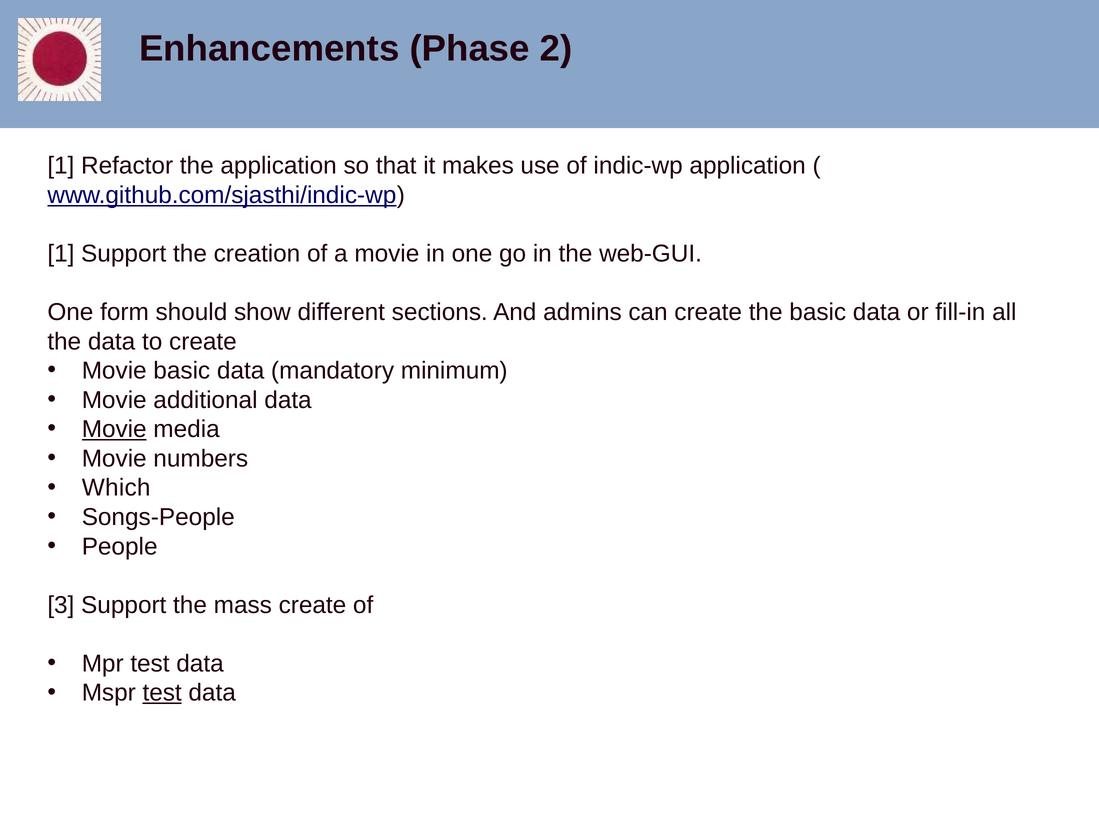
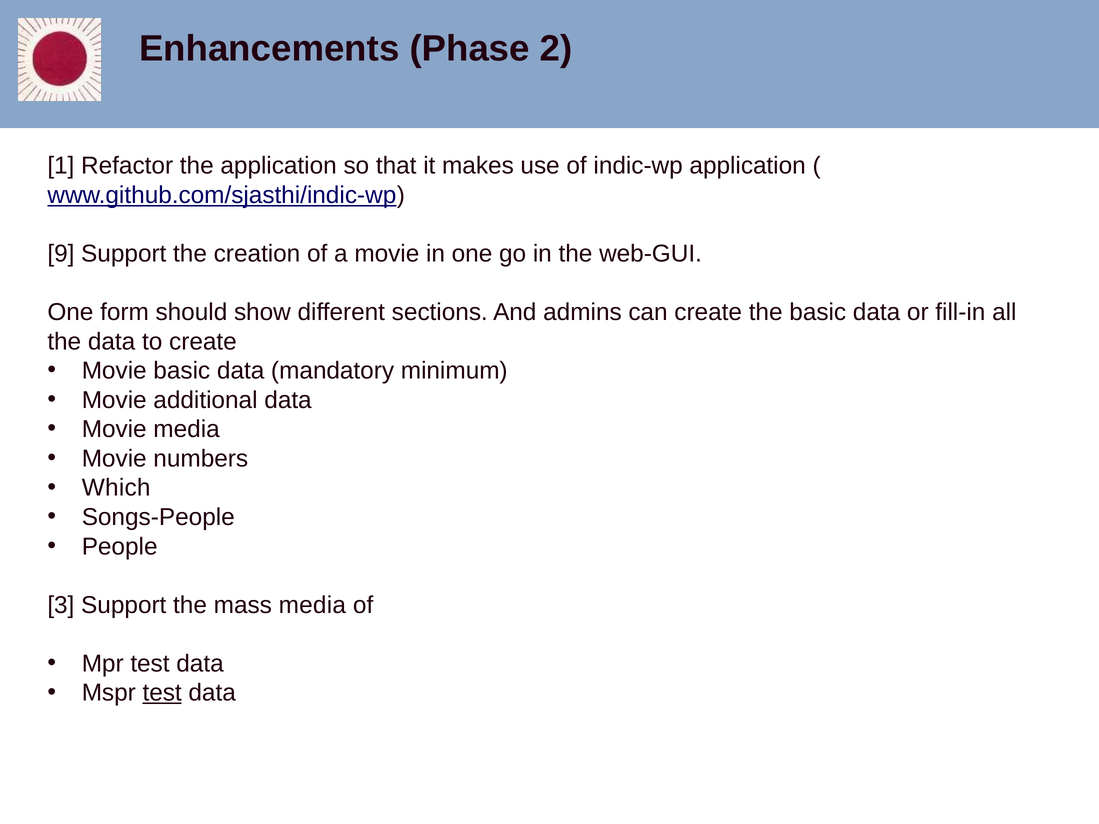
1: 1 -> 9 (61, 254)
Movie underline: present -> none (114, 429)
mass create: create -> media (312, 605)
